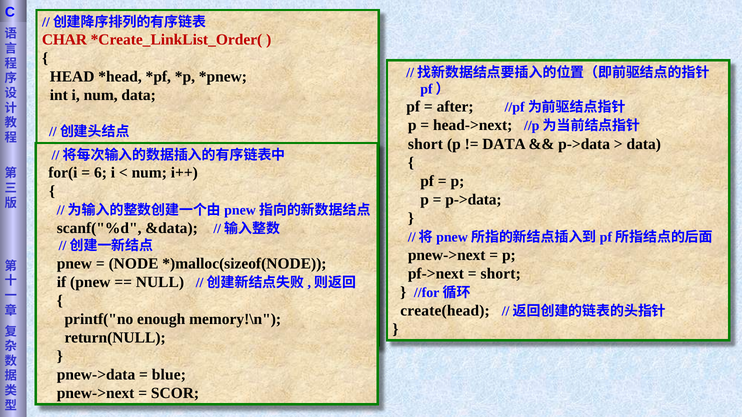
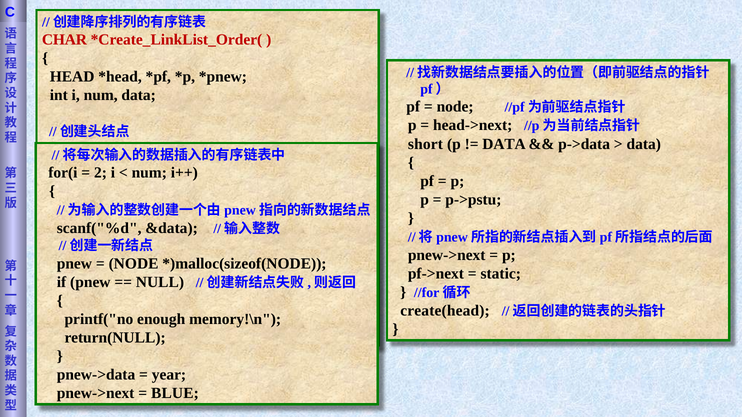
after: after -> node (455, 107)
6: 6 -> 2 (100, 173)
p->data: p->data -> p->pstu (473, 200)
short: short -> static (501, 274)
blue: blue -> year (169, 375)
SCOR: SCOR -> BLUE (175, 394)
